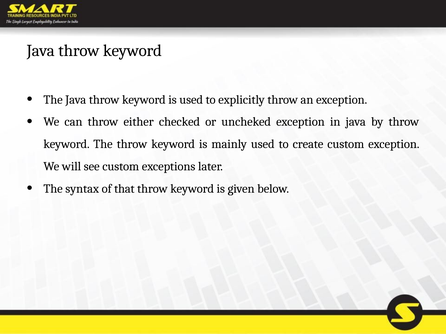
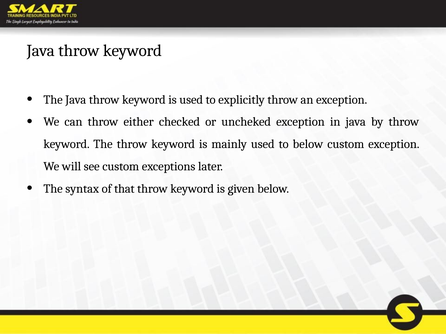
to create: create -> below (308, 144)
